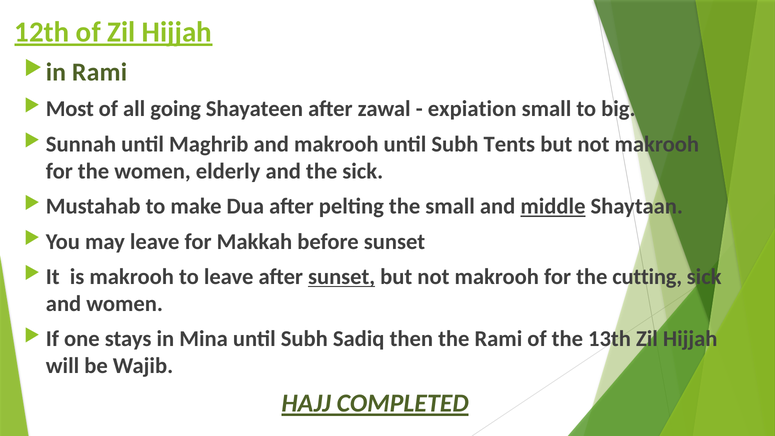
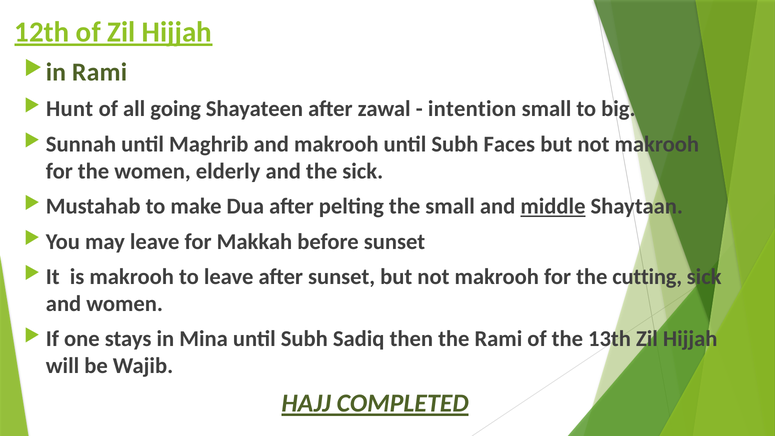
Most: Most -> Hunt (70, 109)
expiation: expiation -> intention (472, 109)
Tents: Tents -> Faces (509, 144)
sunset underline: present -> none (342, 277)
